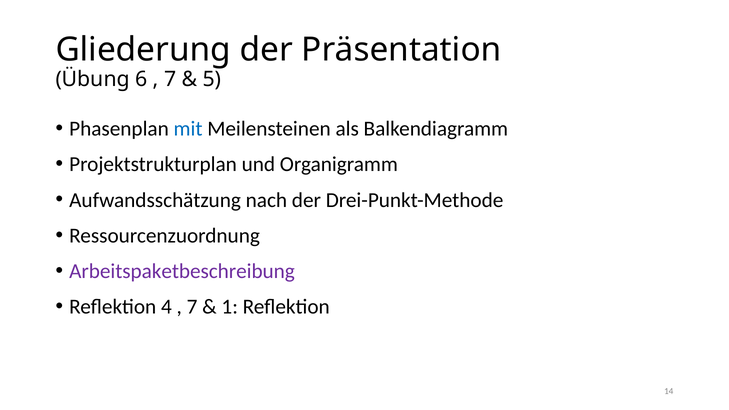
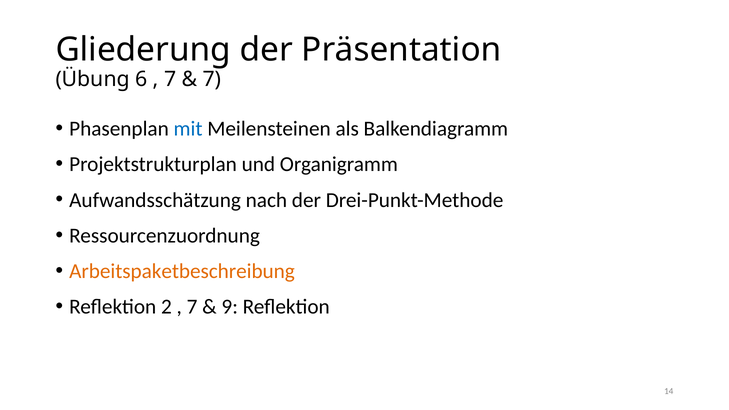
5: 5 -> 7 (212, 79)
Arbeitspaketbeschreibung colour: purple -> orange (182, 271)
4: 4 -> 2 (166, 307)
1: 1 -> 9 (230, 307)
